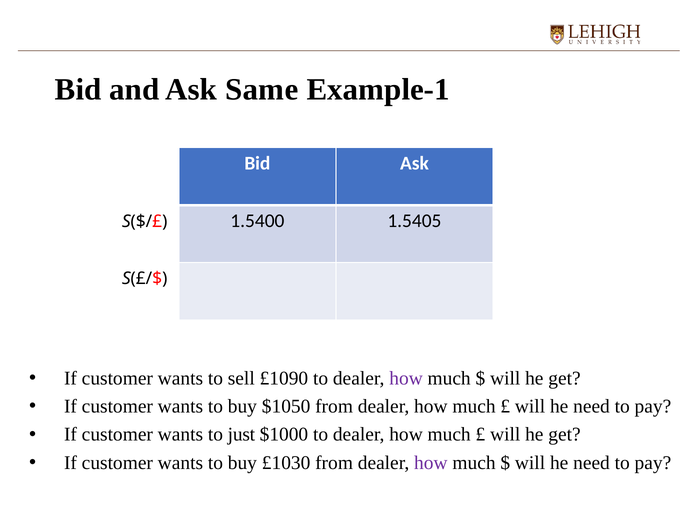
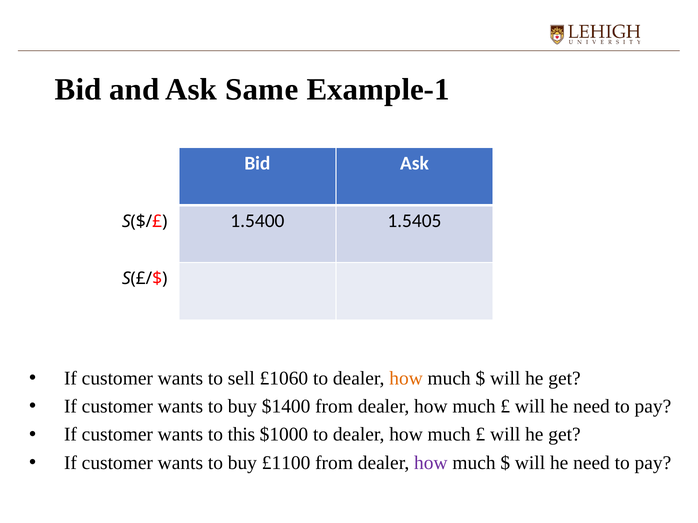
£1090: £1090 -> £1060 (284, 378)
how colour: purple -> orange (406, 378)
$1050: $1050 -> $1400 (286, 407)
just: just -> this (241, 435)
£1030: £1030 -> £1100 (286, 463)
